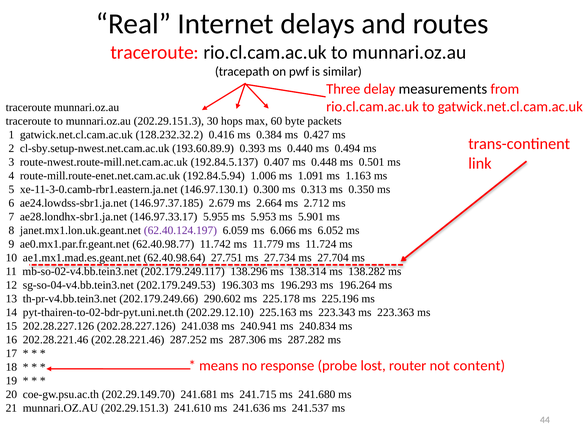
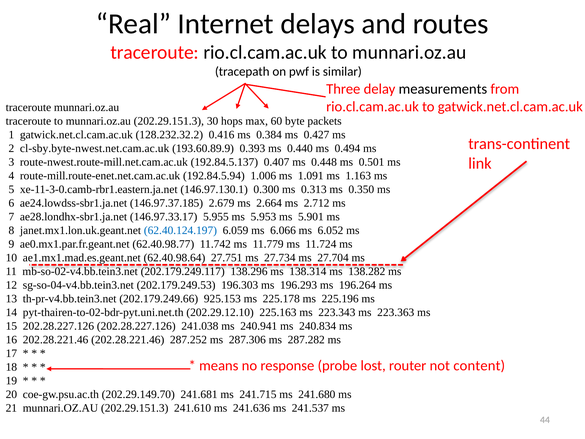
cl-sby.setup-nwest.net.cam.ac.uk: cl-sby.setup-nwest.net.cam.ac.uk -> cl-sby.byte-nwest.net.cam.ac.uk (95, 148)
62.40.124.197 colour: purple -> blue (180, 230)
290.602: 290.602 -> 925.153 (222, 299)
